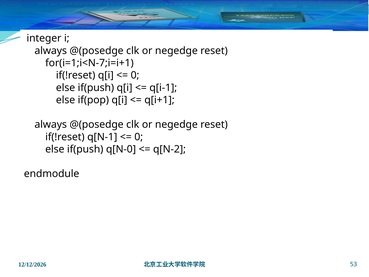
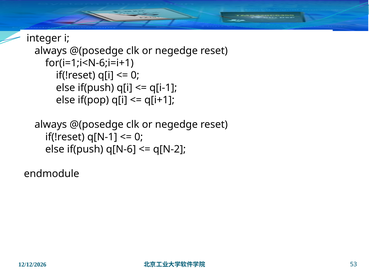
for(i=1;i<N-7;i=i+1: for(i=1;i<N-7;i=i+1 -> for(i=1;i<N-6;i=i+1 (89, 63)
q[N-0: q[N-0 -> q[N-6 (121, 149)
